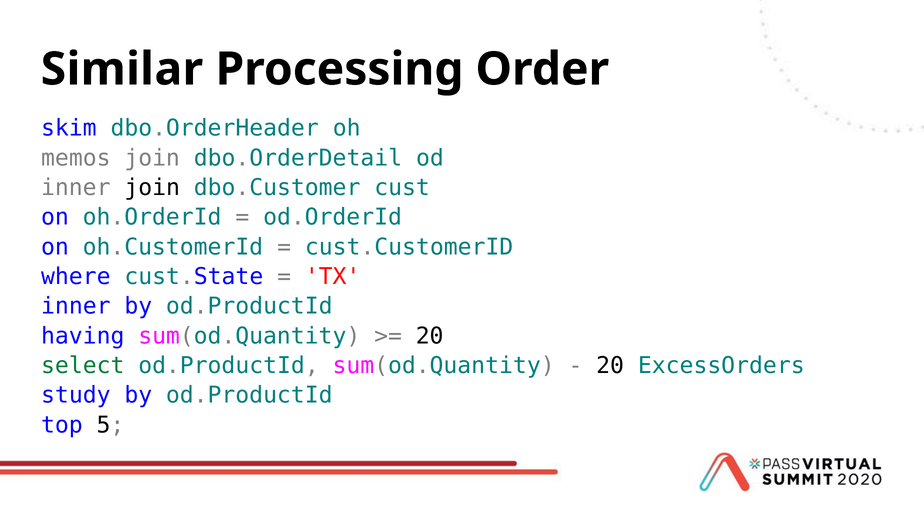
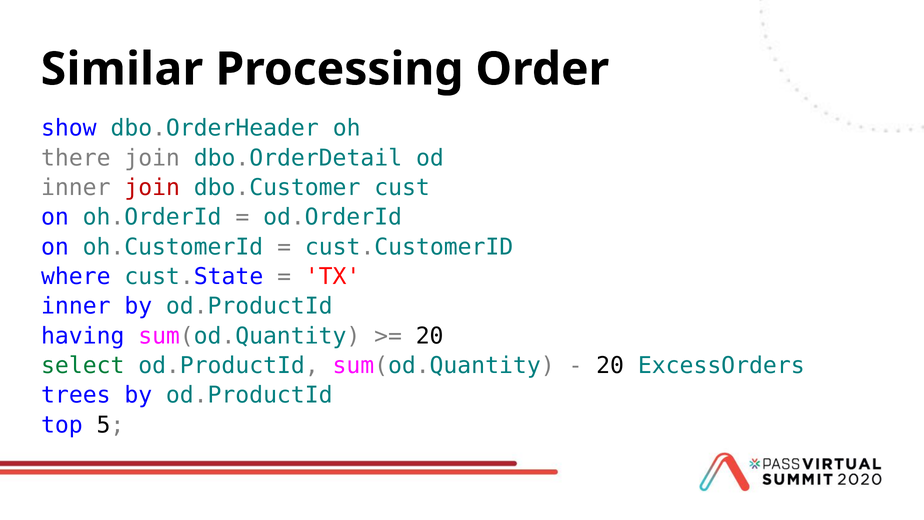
skim: skim -> show (69, 128)
memos: memos -> there (76, 158)
join colour: black -> red (152, 188)
study: study -> trees (76, 395)
